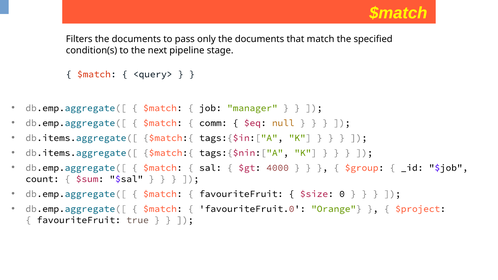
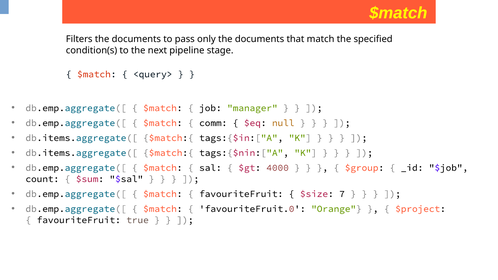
0: 0 -> 7 (342, 194)
